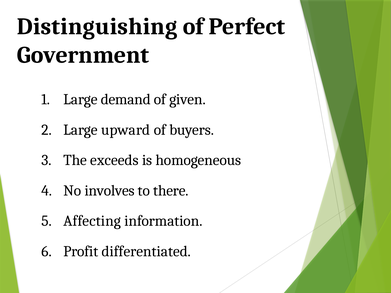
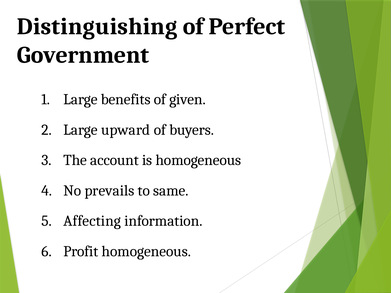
demand: demand -> benefits (126, 99)
exceeds: exceeds -> account (115, 160)
involves: involves -> prevails (109, 191)
there: there -> same (171, 191)
Profit differentiated: differentiated -> homogeneous (146, 252)
